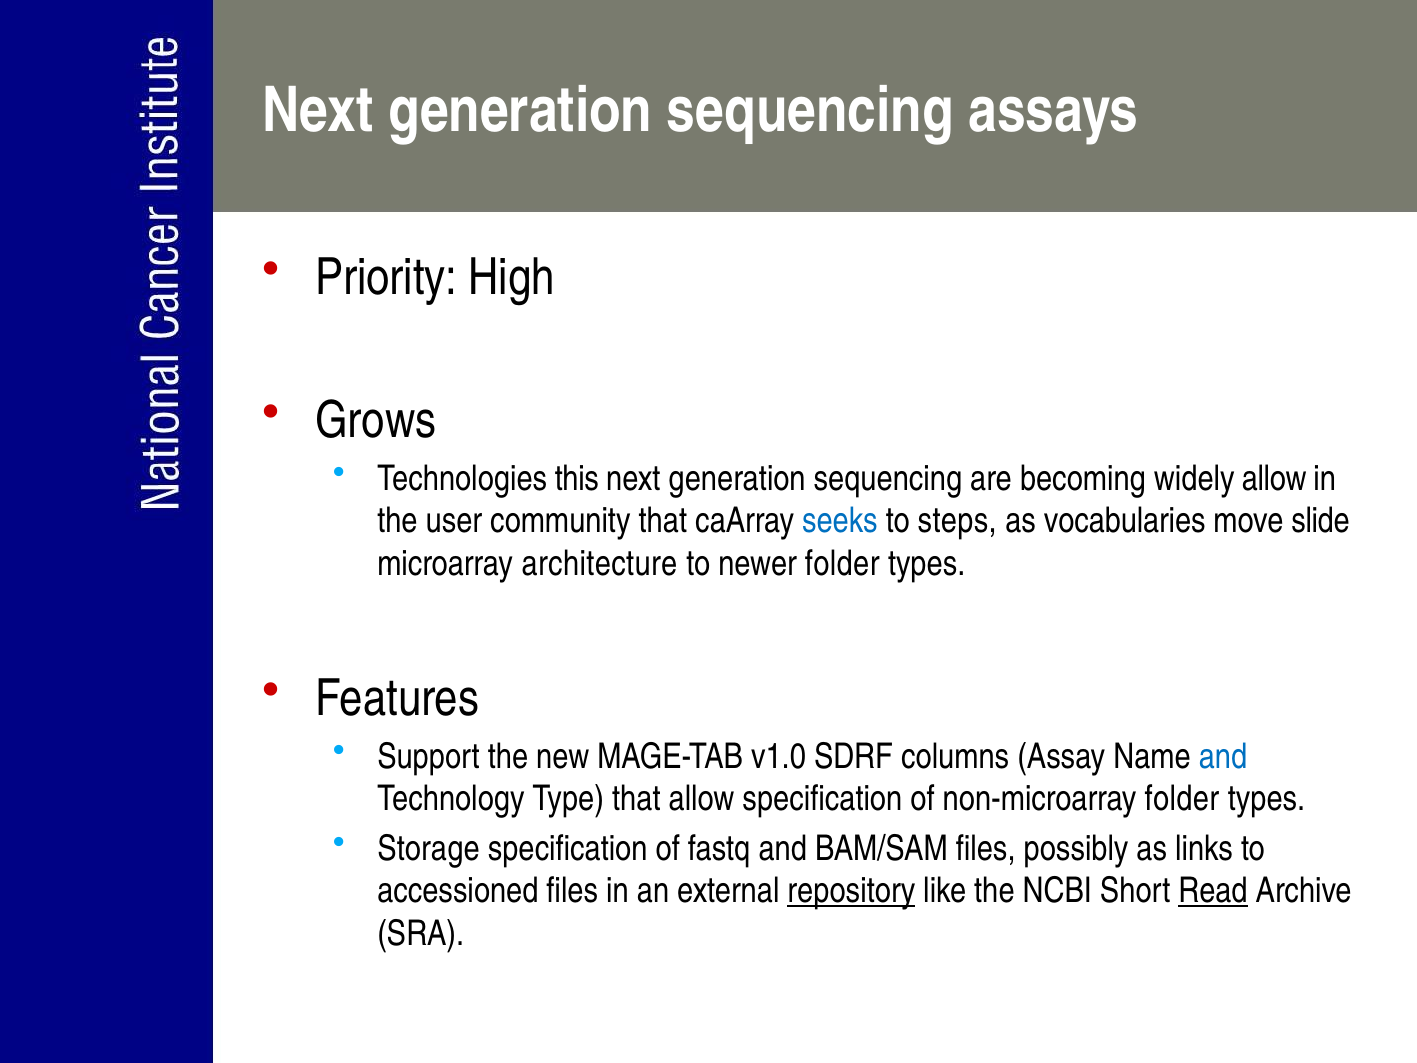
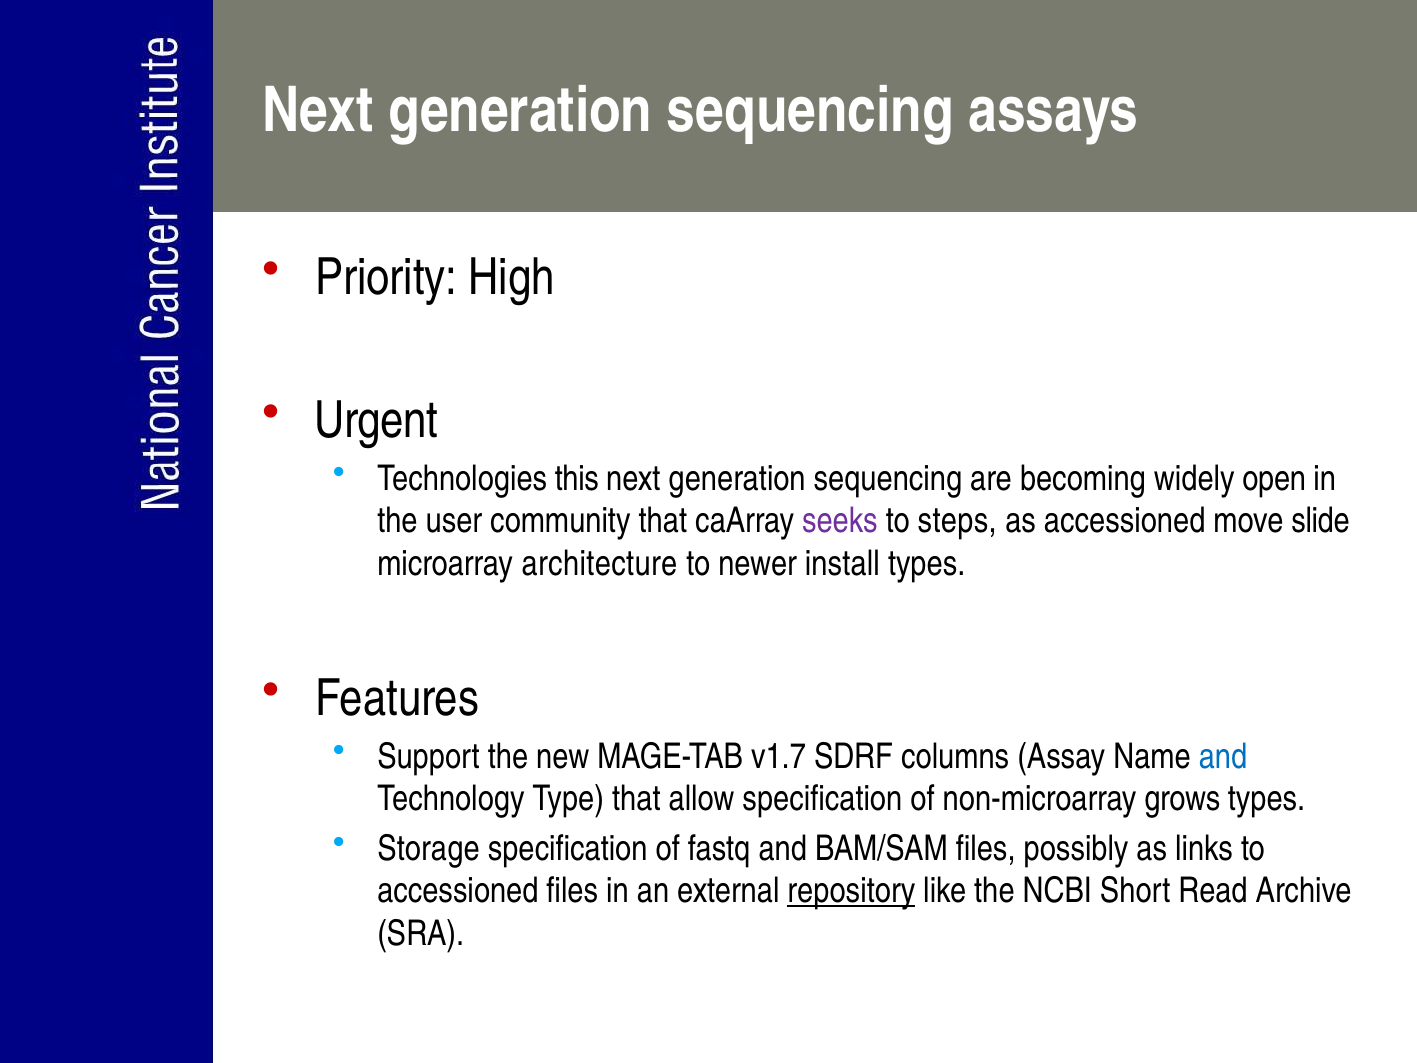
Grows: Grows -> Urgent (376, 421)
widely allow: allow -> open (1274, 479)
seeks colour: blue -> purple (840, 521)
as vocabularies: vocabularies -> accessioned (1125, 521)
newer folder: folder -> install (842, 564)
v1.0: v1.0 -> v1.7 (778, 756)
non-microarray folder: folder -> grows (1182, 799)
Read underline: present -> none (1213, 891)
